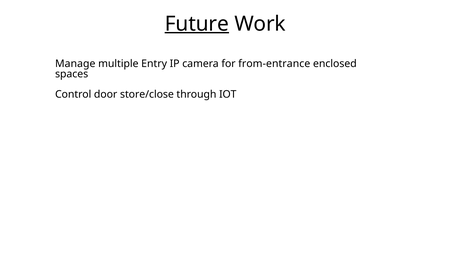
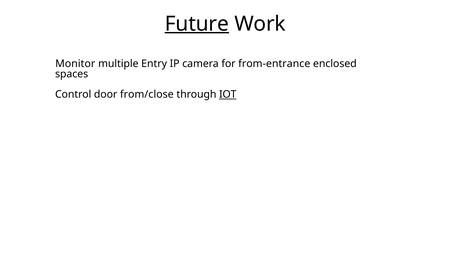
Manage: Manage -> Monitor (75, 64)
store/close: store/close -> from/close (147, 94)
IOT underline: none -> present (228, 94)
